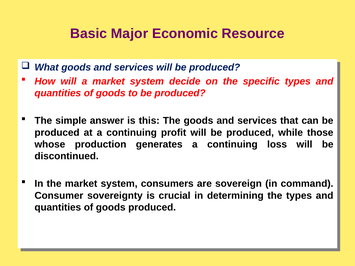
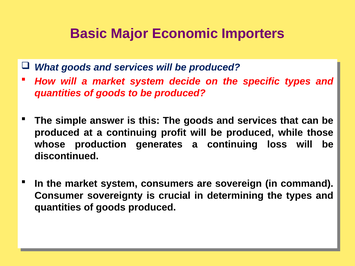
Resource: Resource -> Importers (253, 34)
